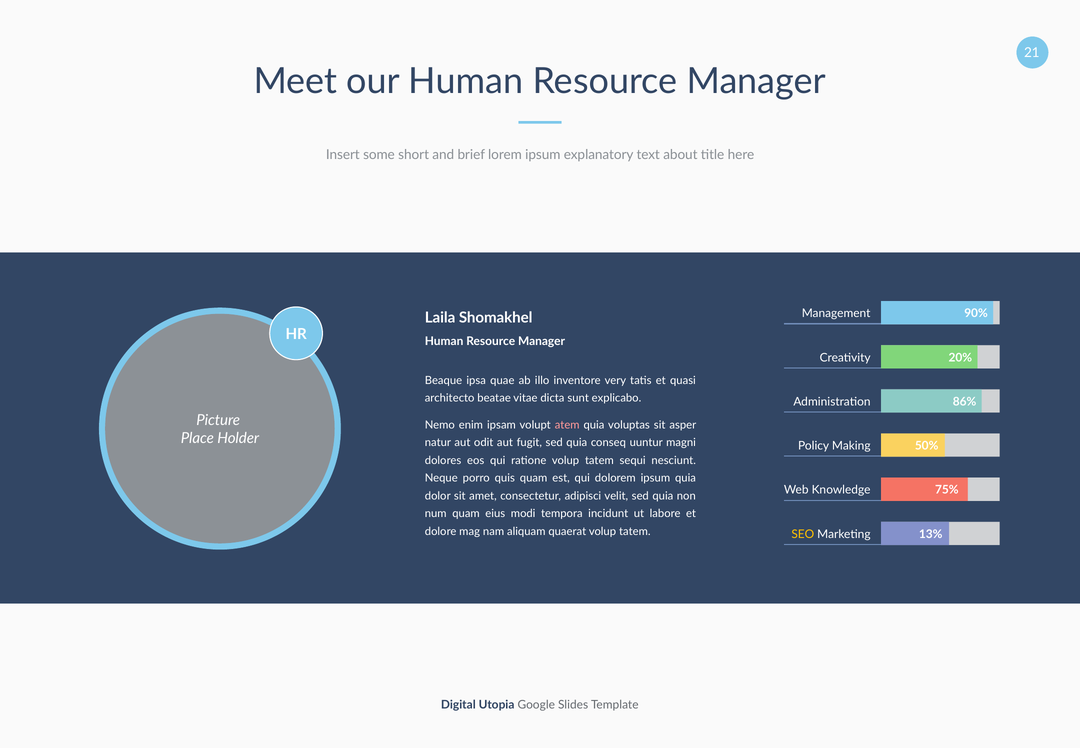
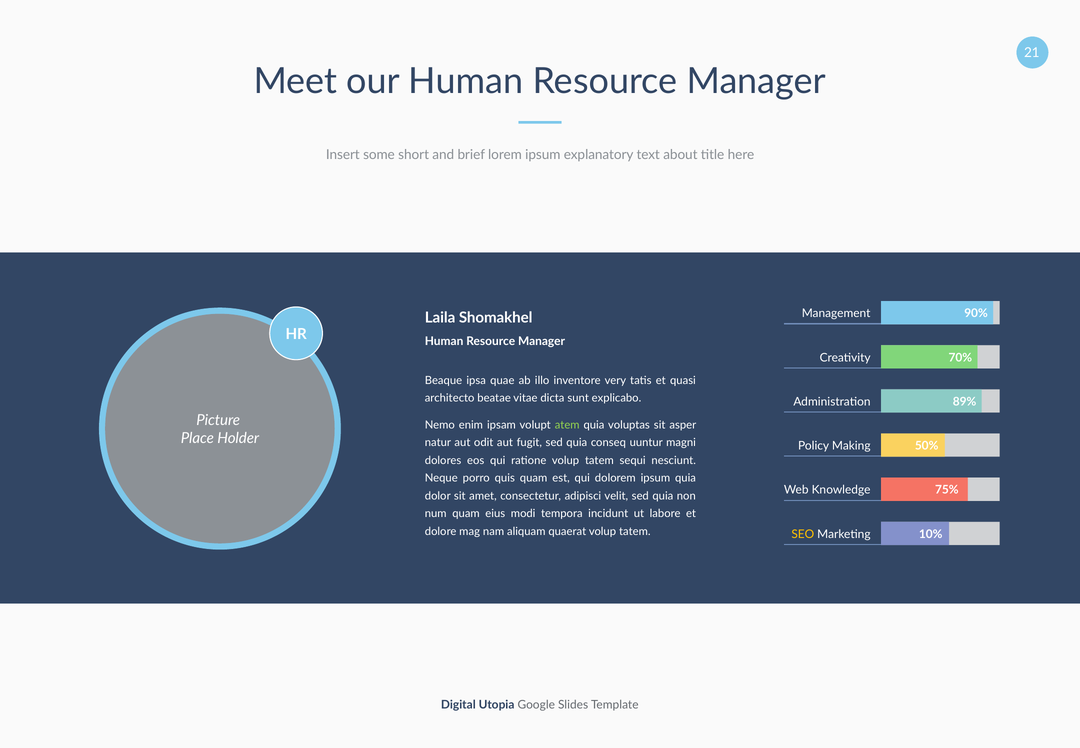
20%: 20% -> 70% (960, 357)
86%: 86% -> 89% (965, 402)
atem colour: pink -> light green (567, 425)
13%: 13% -> 10% (931, 534)
